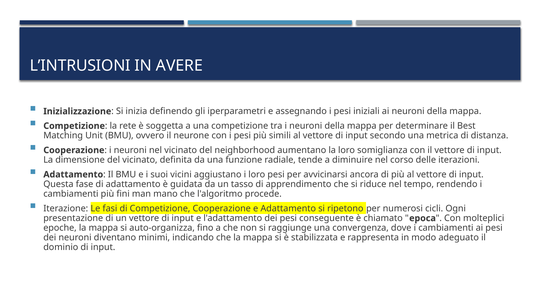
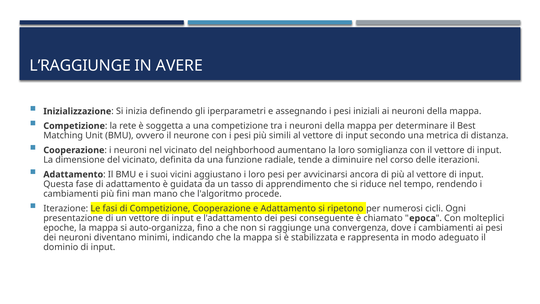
L’INTRUSIONI: L’INTRUSIONI -> L’RAGGIUNGE (80, 66)
